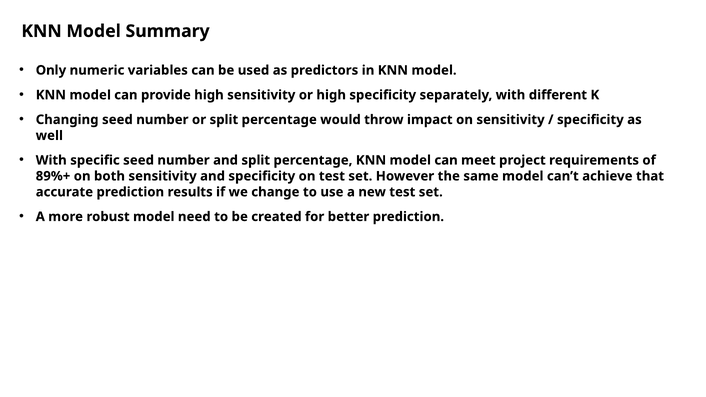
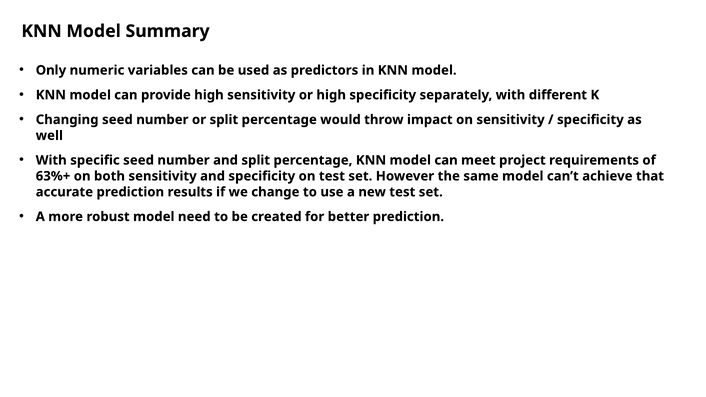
89%+: 89%+ -> 63%+ (53, 176)
